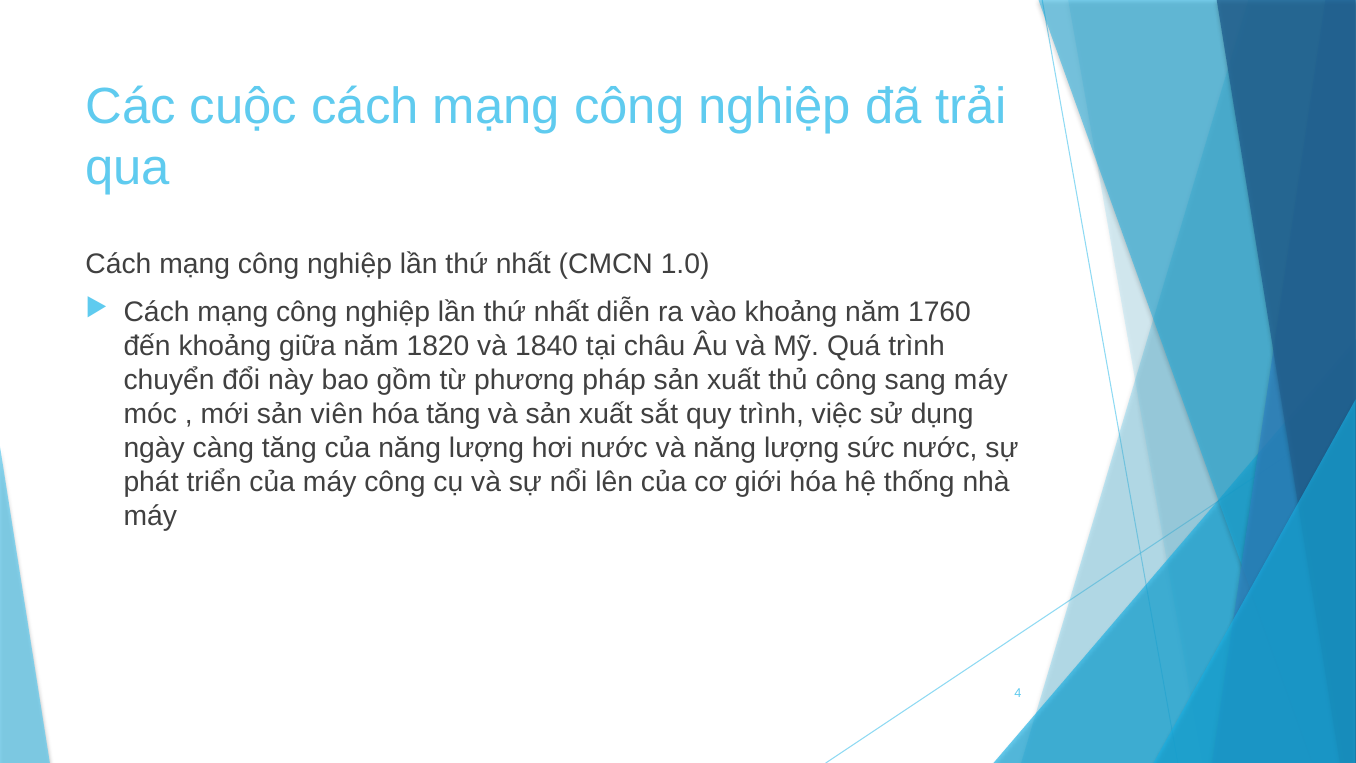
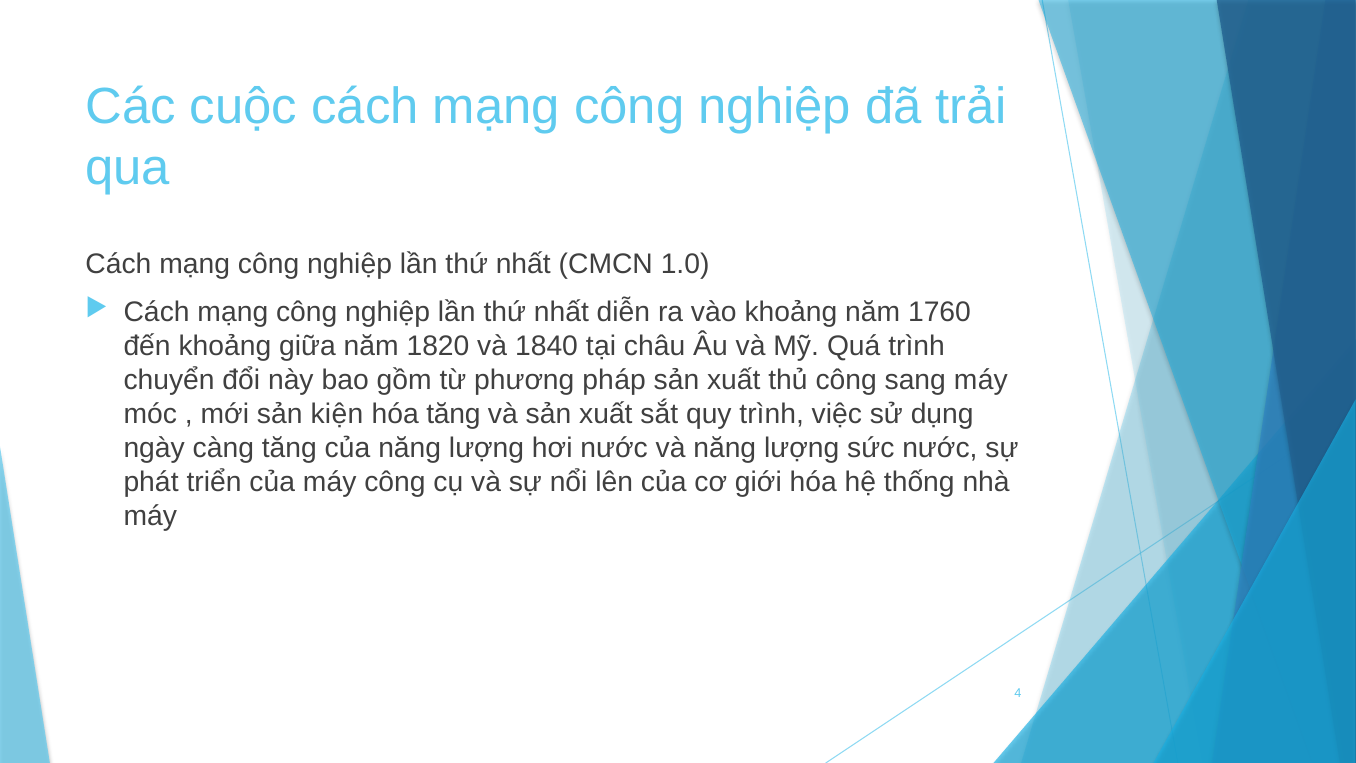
viên: viên -> kiện (337, 414)
